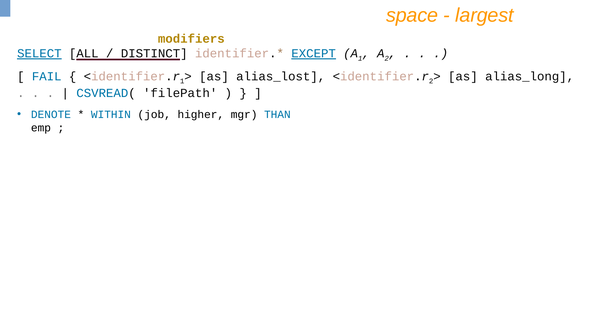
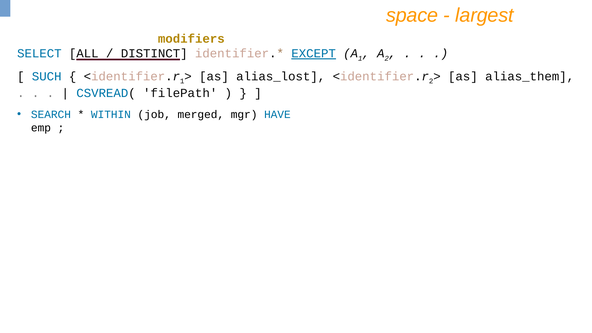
SELECT underline: present -> none (39, 54)
FAIL: FAIL -> SUCH (47, 76)
alias_long: alias_long -> alias_them (530, 76)
DENOTE: DENOTE -> SEARCH (51, 114)
higher: higher -> merged (201, 114)
THAN: THAN -> HAVE (277, 114)
